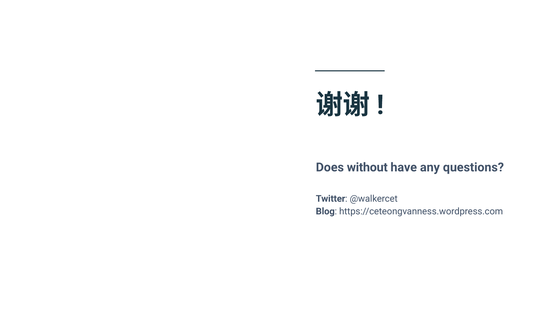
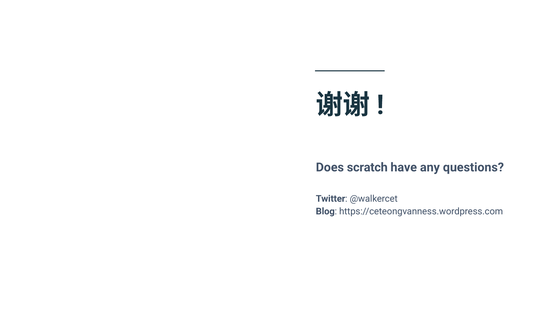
without: without -> scratch (367, 167)
